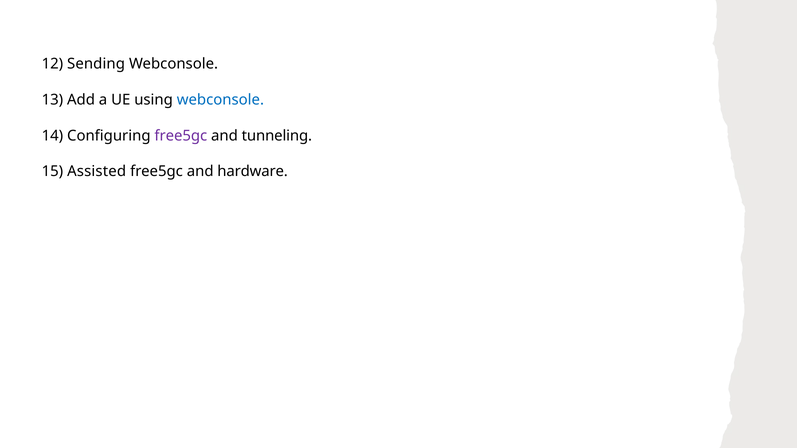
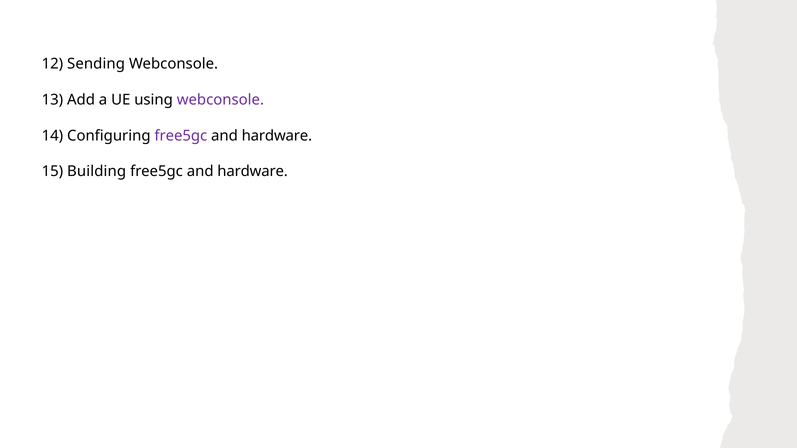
webconsole colour: blue -> purple (220, 100)
tunneling: tunneling -> hardware (277, 136)
Assisted: Assisted -> Building (97, 172)
